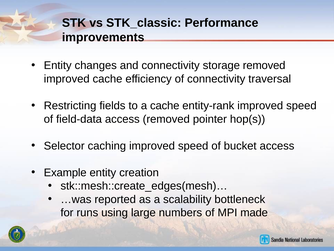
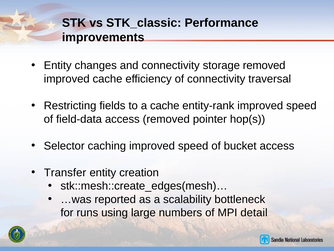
Example: Example -> Transfer (65, 172)
made: made -> detail (254, 212)
